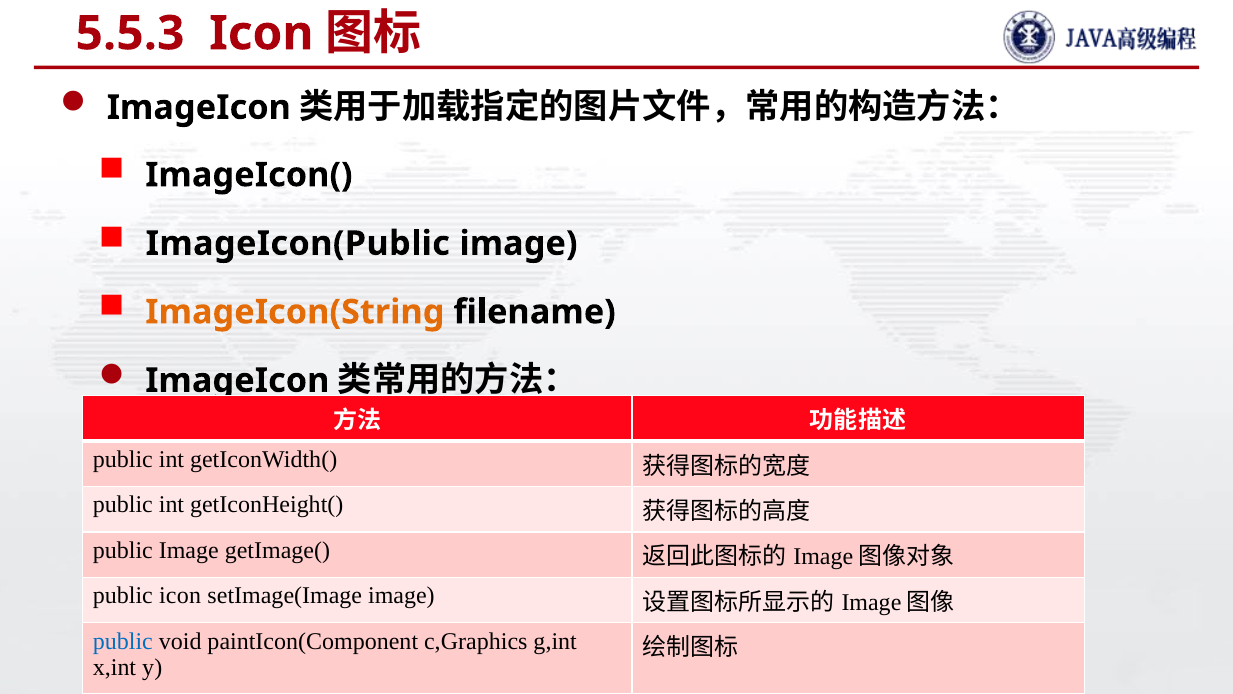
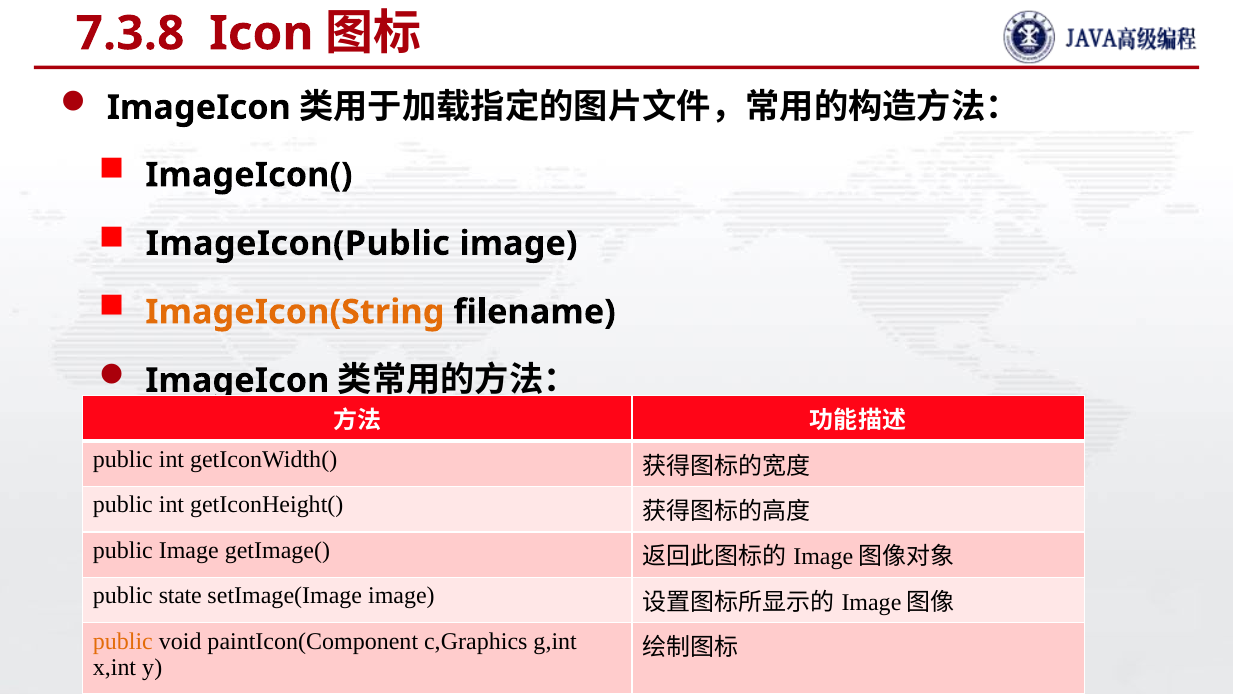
5.5.3: 5.5.3 -> 7.3.8 (130, 33)
public icon: icon -> state (180, 596)
public colour: blue -> orange (123, 641)
